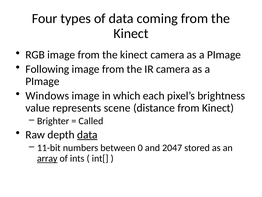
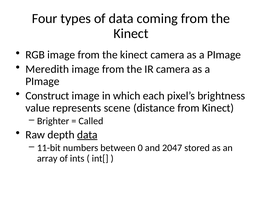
Following: Following -> Meredith (47, 69)
Windows: Windows -> Construct (47, 95)
array underline: present -> none (47, 158)
